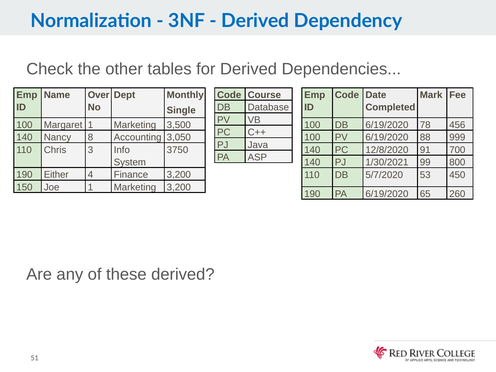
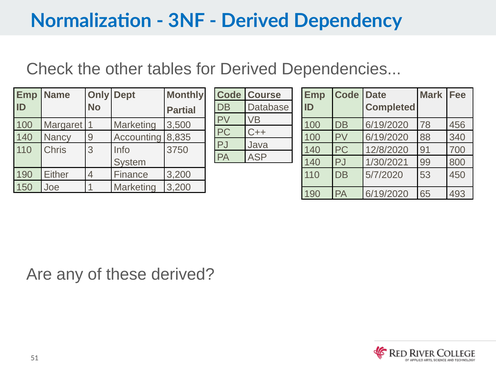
Over: Over -> Only (99, 95)
Single: Single -> Partial (181, 110)
8: 8 -> 9 (90, 137)
3,050: 3,050 -> 8,835 (179, 137)
999: 999 -> 340 (457, 137)
260: 260 -> 493 (457, 194)
